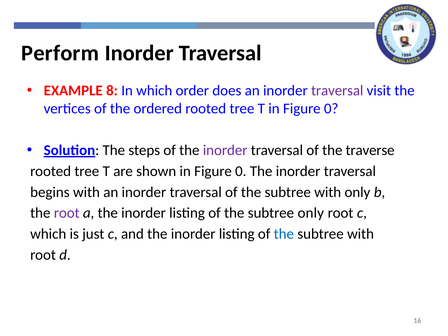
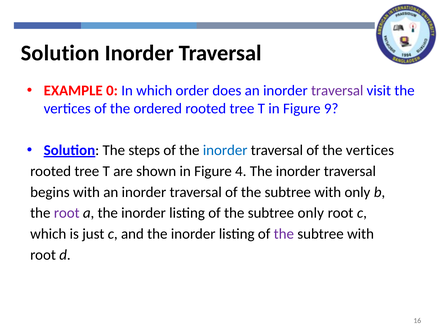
Perform: Perform -> Solution (60, 53)
8: 8 -> 0 (112, 91)
T in Figure 0: 0 -> 9 (331, 109)
inorder colour: purple -> blue (225, 150)
of the traverse: traverse -> vertices (370, 150)
shown in Figure 0: 0 -> 4 (241, 171)
the colour: blue -> purple (284, 234)
